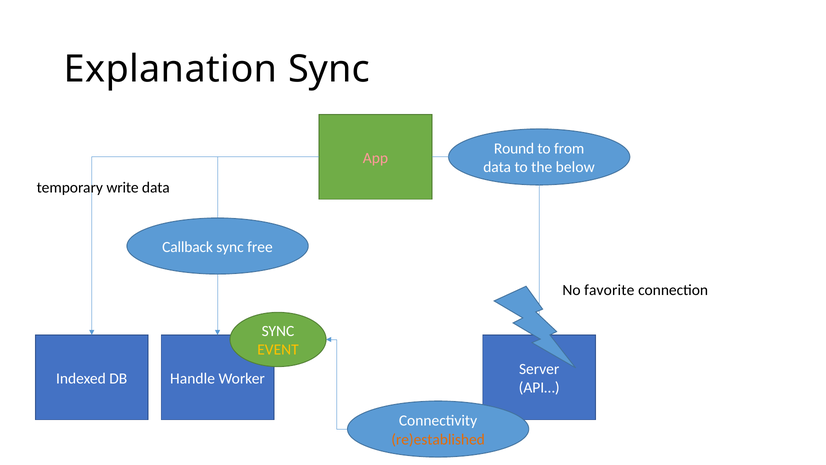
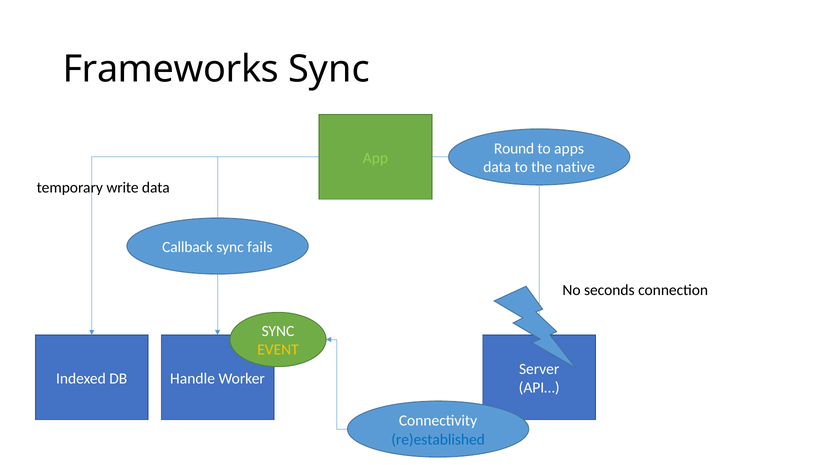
Explanation: Explanation -> Frameworks (171, 69)
from: from -> apps (569, 149)
App colour: pink -> light green (375, 158)
below: below -> native (575, 167)
free: free -> fails (260, 247)
favorite: favorite -> seconds (609, 290)
re)established colour: orange -> blue (438, 439)
